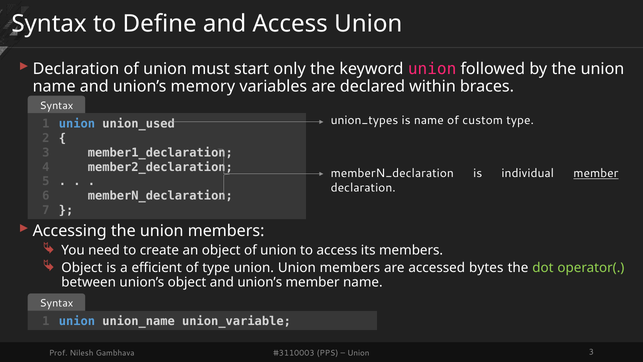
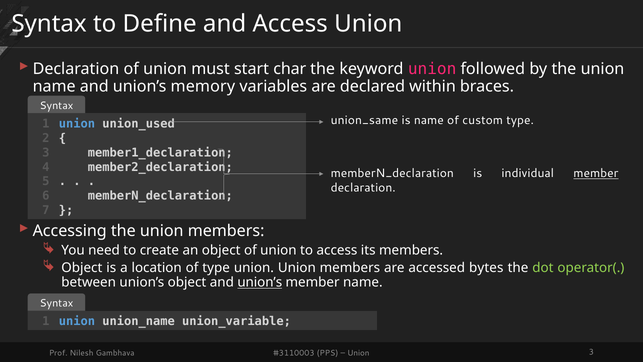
only: only -> char (290, 69)
union_types: union_types -> union_same (364, 120)
efficient: efficient -> location (157, 268)
union’s underline: none -> present (260, 282)
